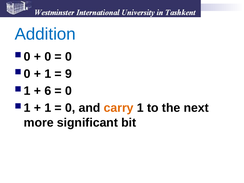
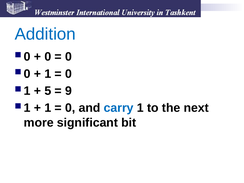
9: 9 -> 0 (69, 74)
6: 6 -> 5 (48, 91)
0: 0 -> 9 (69, 91)
carry colour: orange -> blue (119, 108)
